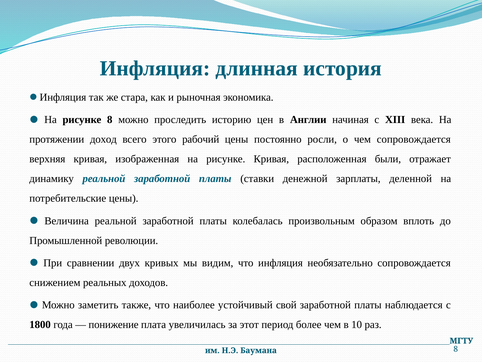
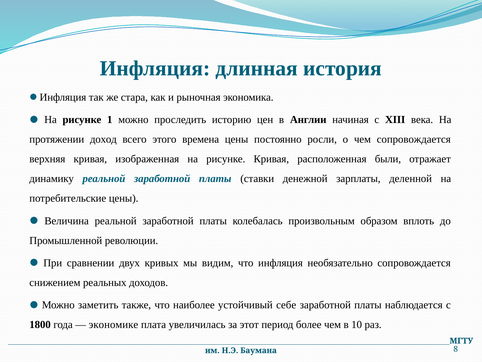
рисунке 8: 8 -> 1 (110, 120)
рабочий: рабочий -> времена (201, 139)
свой: свой -> себе (286, 305)
понижение: понижение -> экономике (113, 324)
